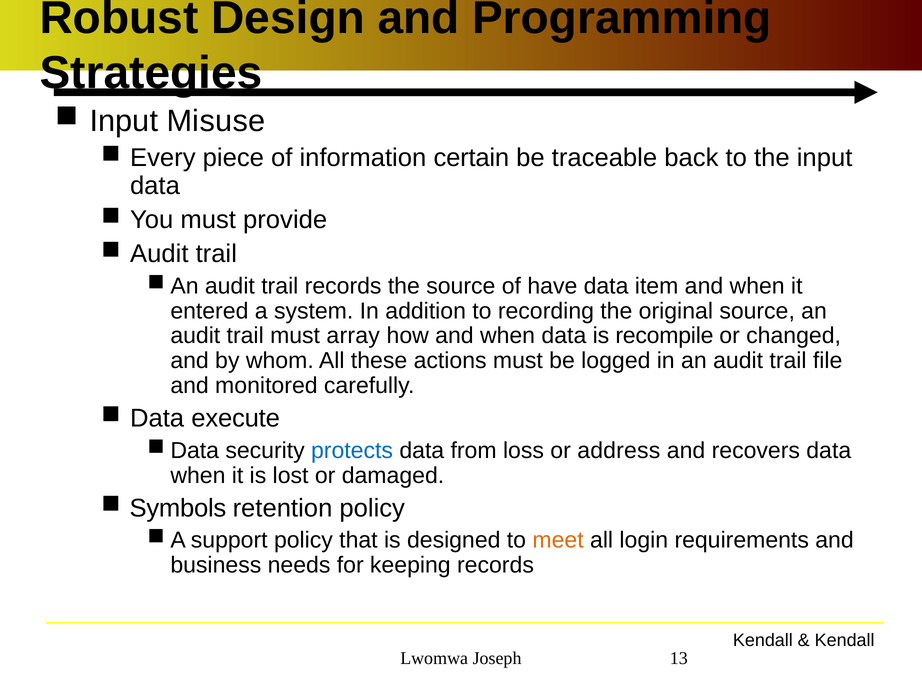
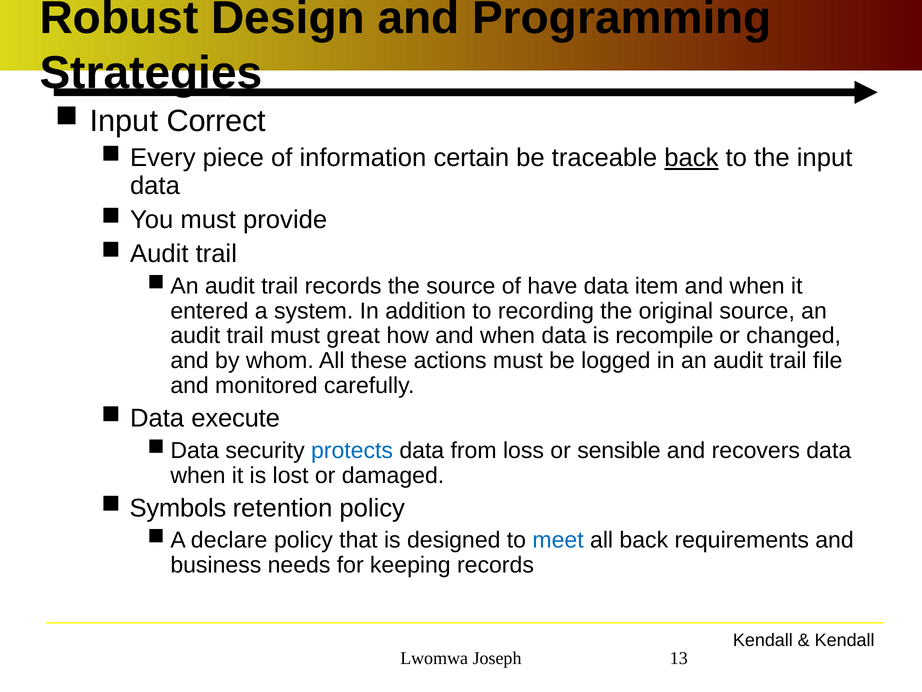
Misuse: Misuse -> Correct (216, 121)
back underline: none -> present (691, 158)
array: array -> great (353, 336)
address: address -> sensible (619, 450)
support: support -> declare (229, 540)
meet colour: orange -> blue (558, 540)
all login: login -> back (644, 540)
